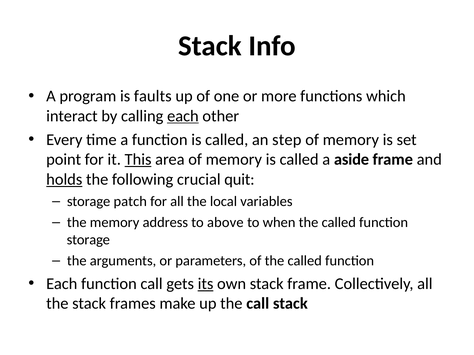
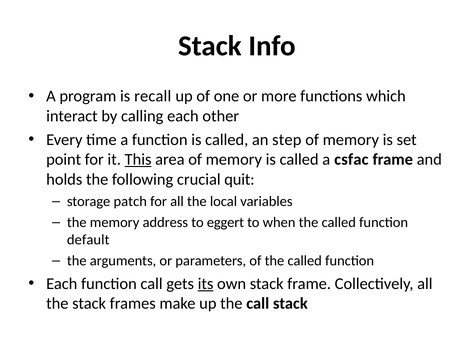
faults: faults -> recall (153, 96)
each underline: present -> none (183, 116)
aside: aside -> csfac (351, 160)
holds underline: present -> none (64, 180)
above: above -> eggert (225, 223)
storage: storage -> default (88, 240)
